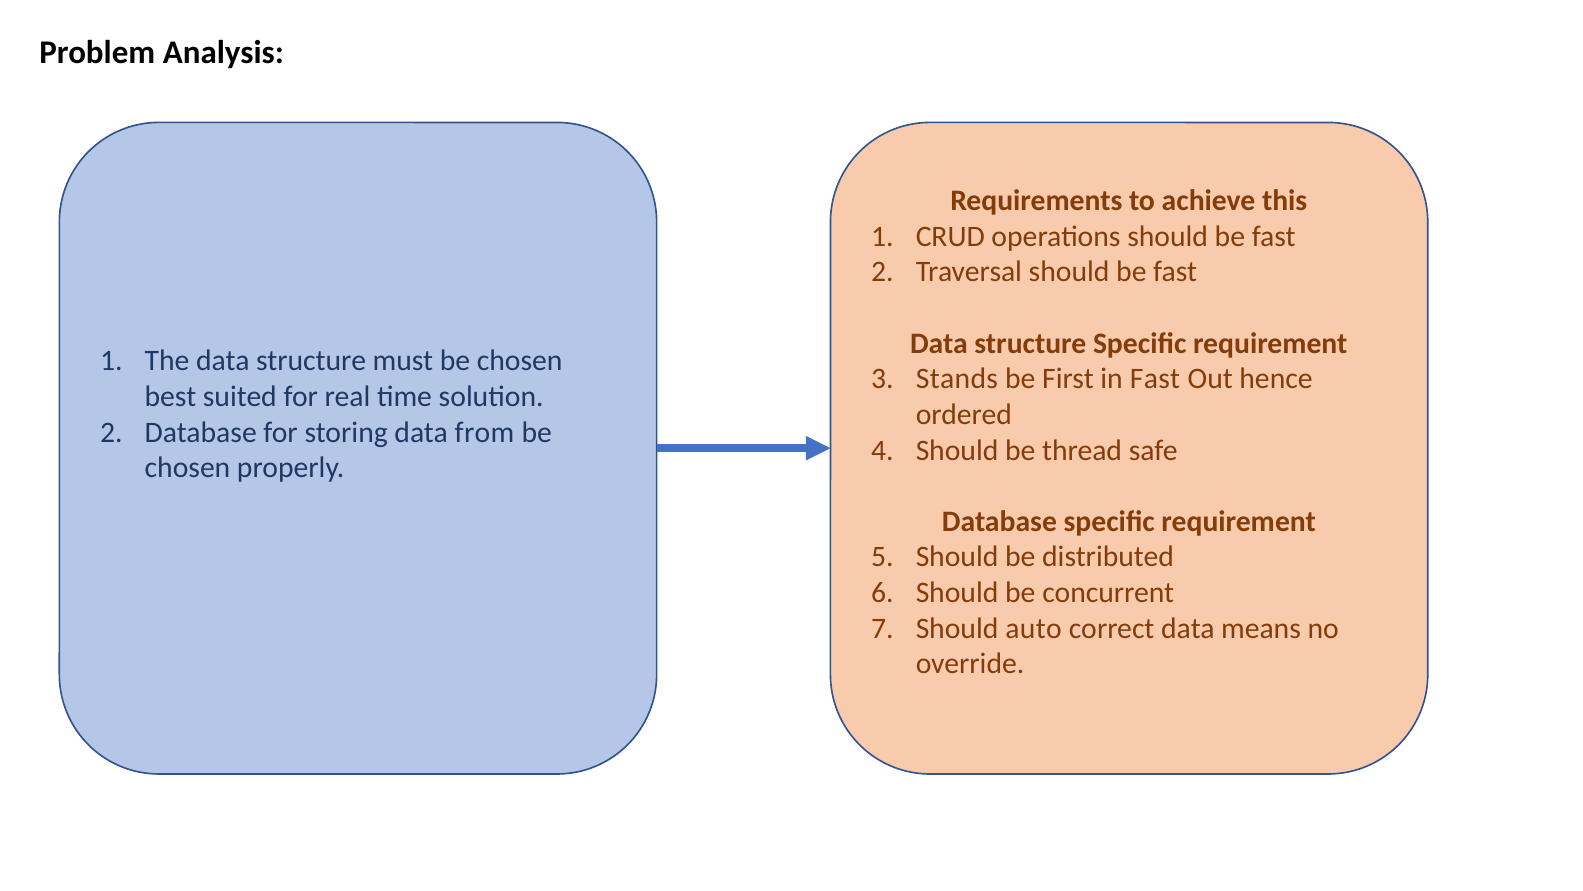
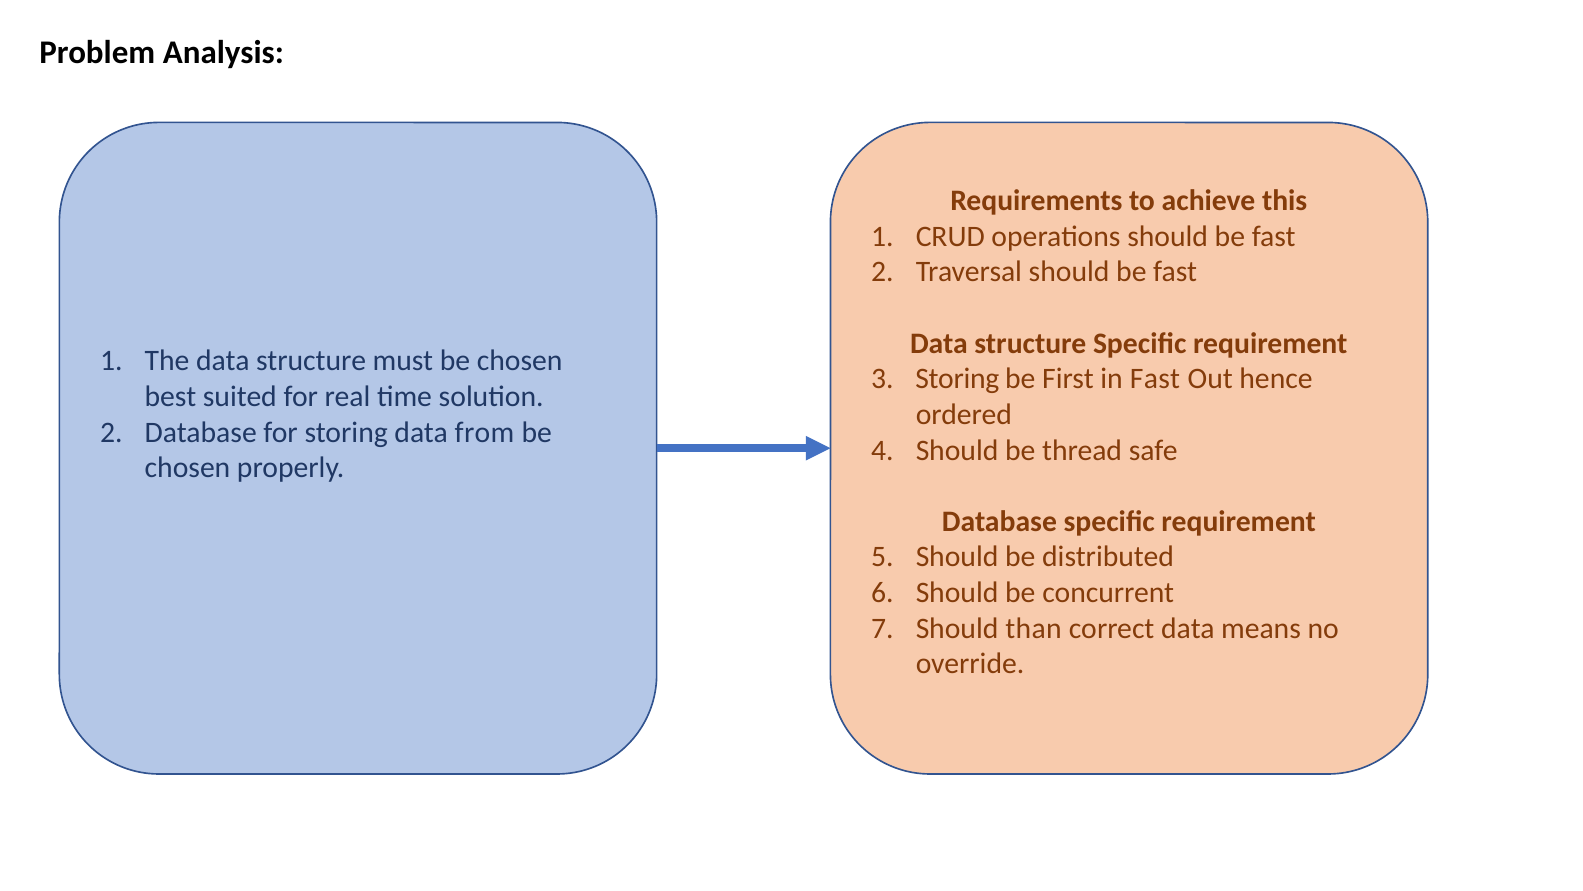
Stands: Stands -> Storing (957, 379)
auto: auto -> than (1034, 628)
